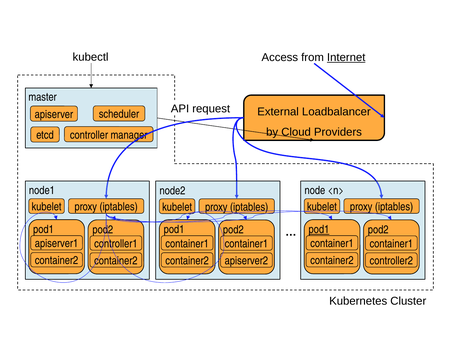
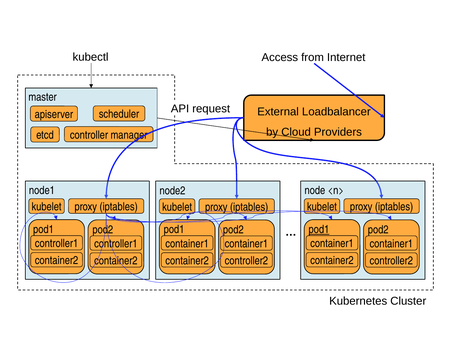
Internet underline: present -> none (346, 57)
apiserver1: apiserver1 -> controller1 (57, 243)
apiserver2: apiserver2 -> controller2 (246, 260)
